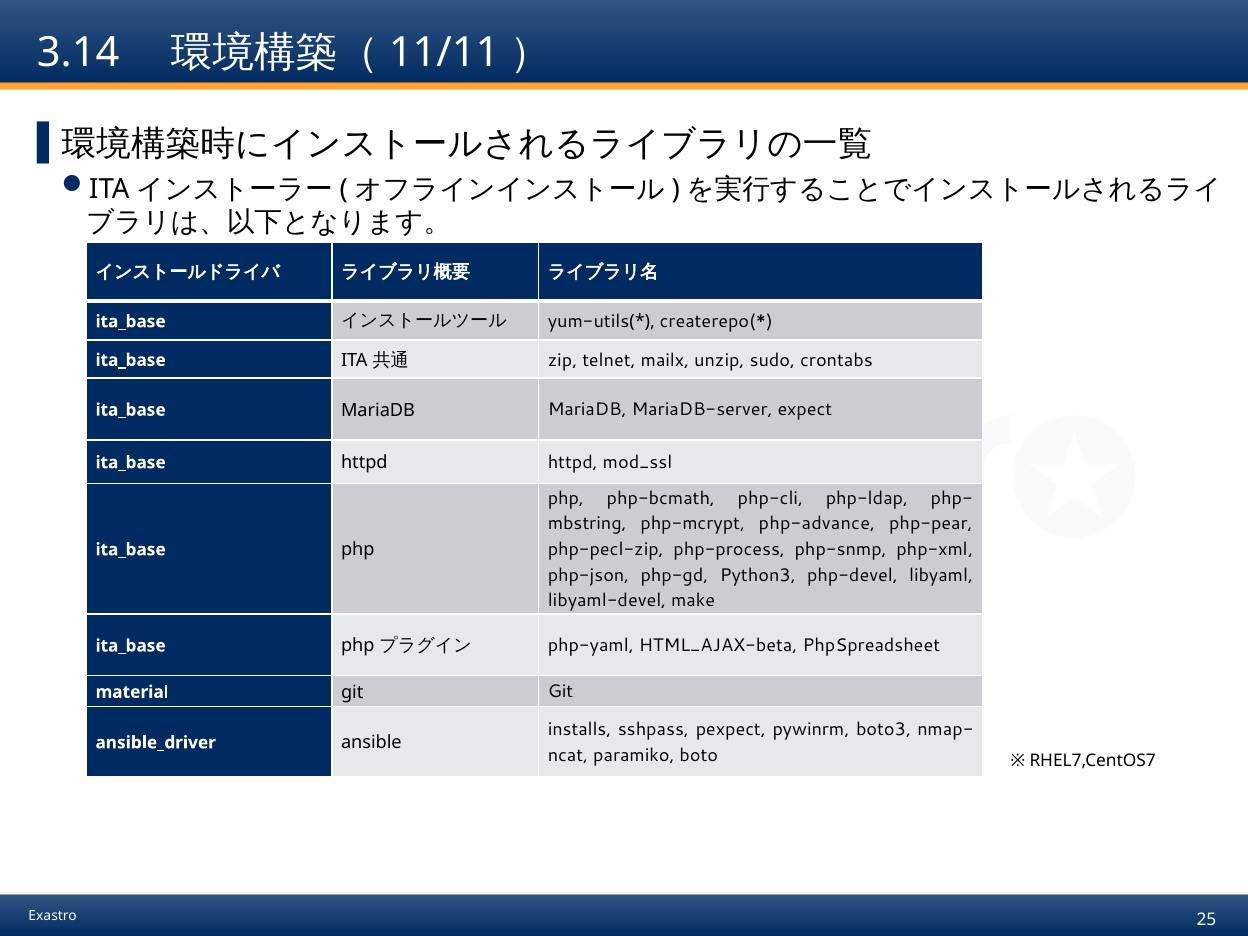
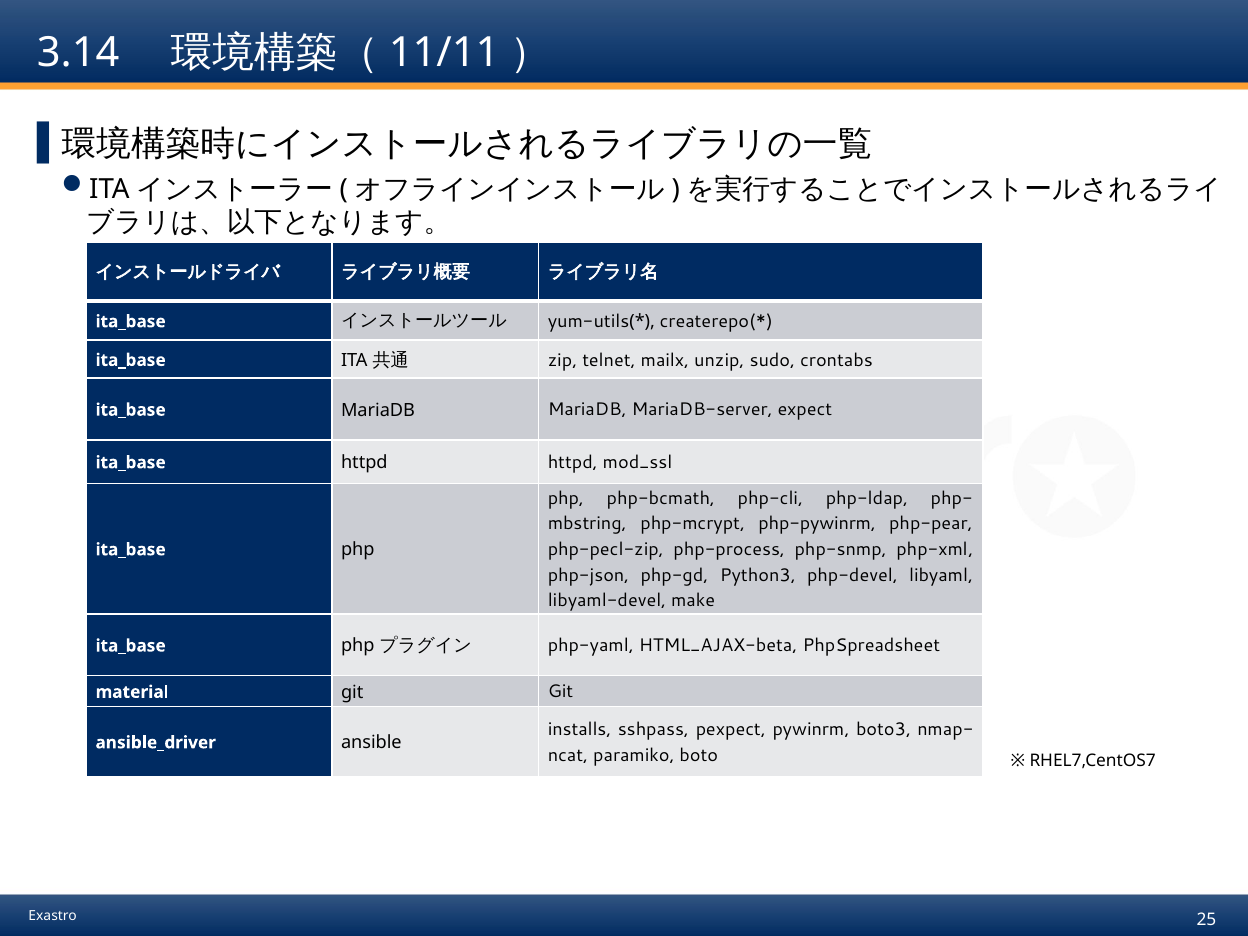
php-advance: php-advance -> php-pywinrm (817, 524)
